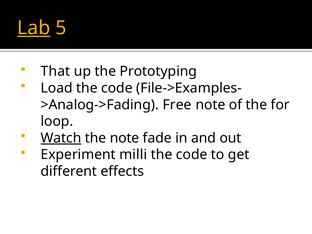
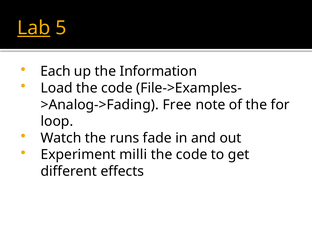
That: That -> Each (56, 71)
Prototyping: Prototyping -> Information (158, 71)
Watch underline: present -> none (61, 138)
the note: note -> runs (125, 138)
